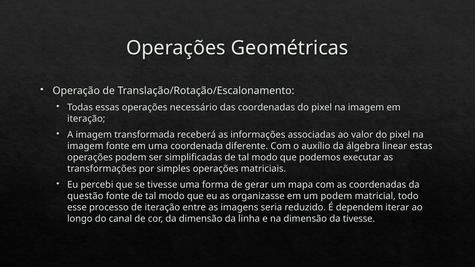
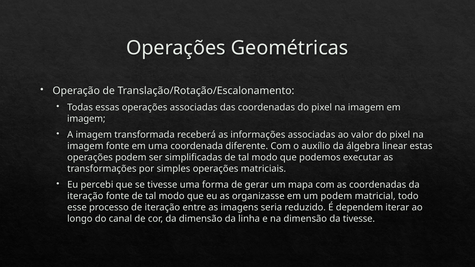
operações necessário: necessário -> associadas (194, 108)
iteração: iteração -> imagem (86, 119)
questão: questão -> iteração (85, 196)
